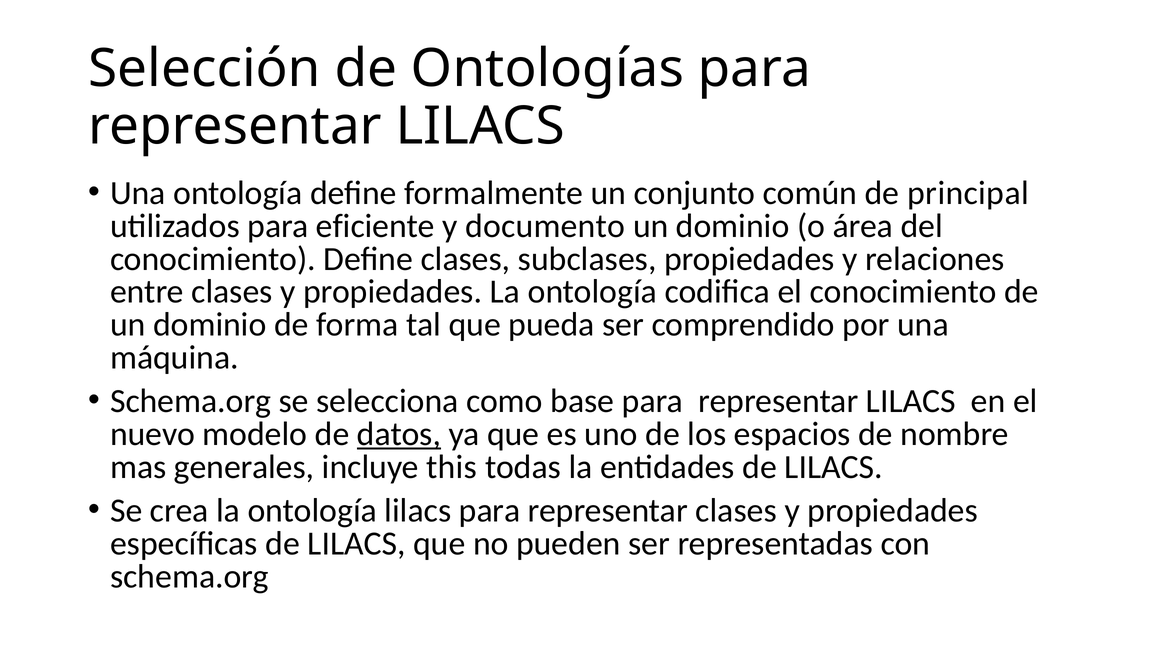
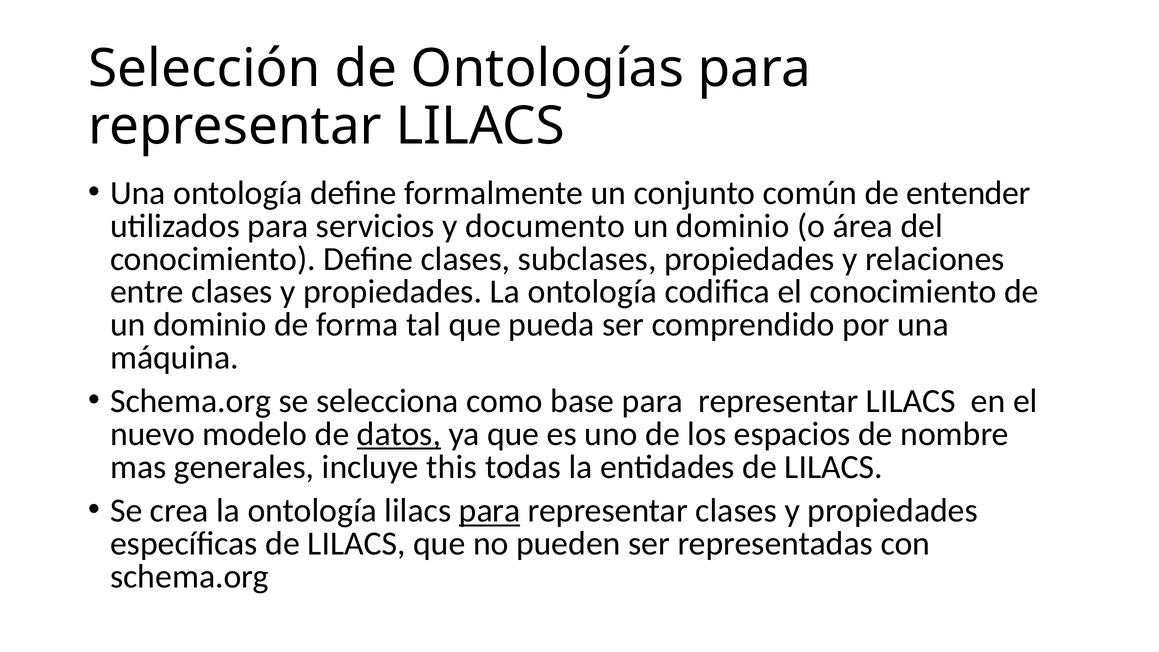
principal: principal -> entender (968, 193)
eficiente: eficiente -> servicios (375, 226)
para underline: none -> present (490, 511)
